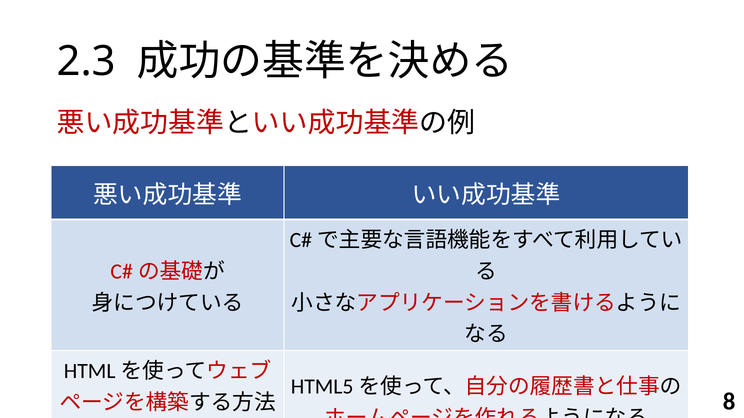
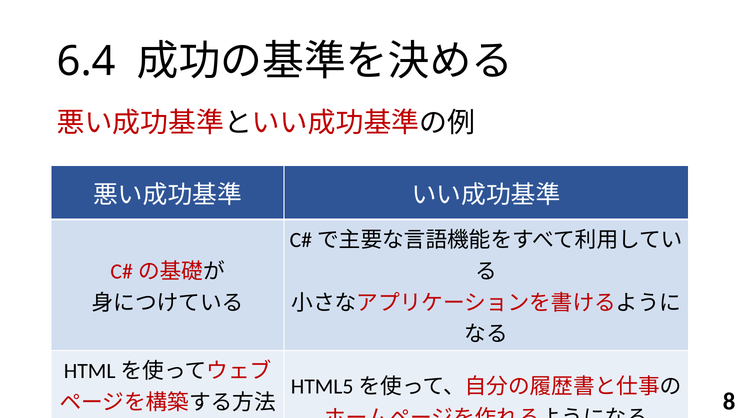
2.3: 2.3 -> 6.4 (86, 61)
